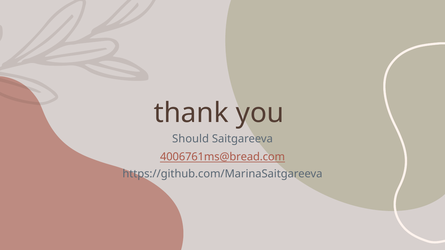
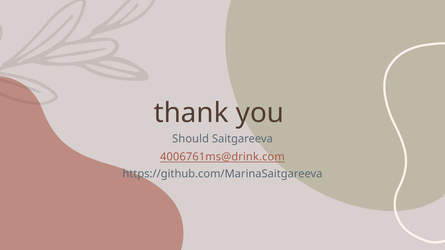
4006761ms@bread.com: 4006761ms@bread.com -> 4006761ms@drink.com (222, 157)
